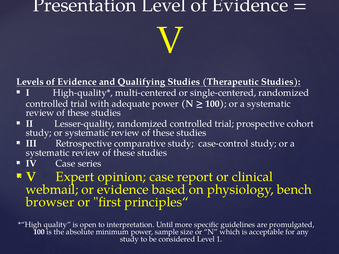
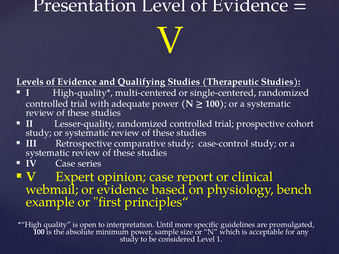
browser: browser -> example (50, 202)
